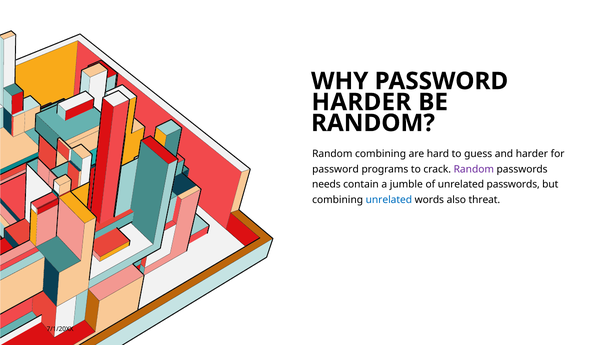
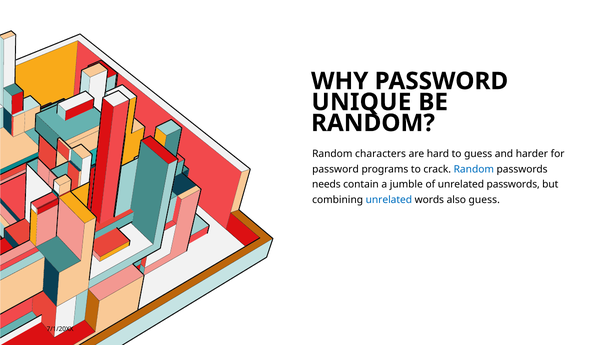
HARDER: HARDER -> UNIQUE (361, 102)
Random combining: combining -> characters (381, 154)
Random colour: purple -> blue (474, 169)
also threat: threat -> guess (484, 200)
